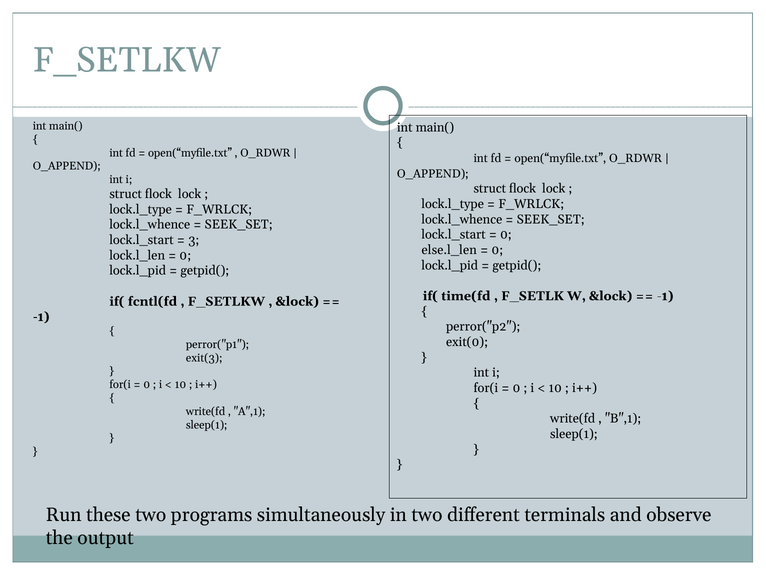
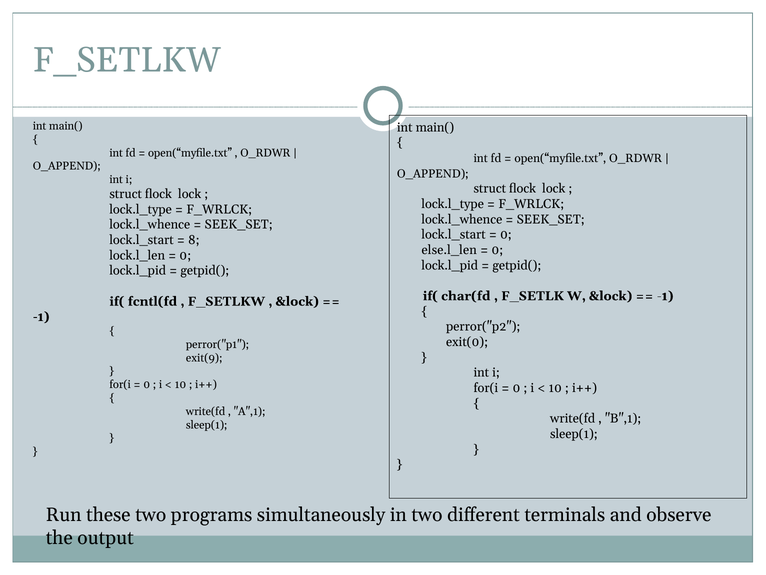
3: 3 -> 8 (194, 240)
time(fd: time(fd -> char(fd (466, 296)
exit(3: exit(3 -> exit(9 (204, 358)
